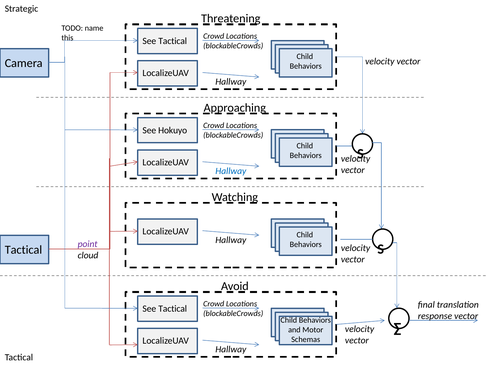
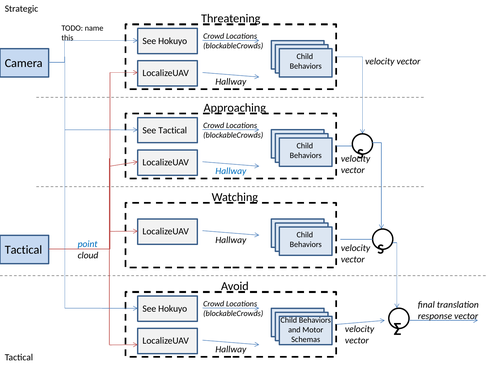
Tactical: Tactical -> Hokuyo (173, 41)
See Hokuyo: Hokuyo -> Tactical (173, 130)
point colour: purple -> blue (88, 244)
Tactical: Tactical -> Hokuyo (173, 308)
